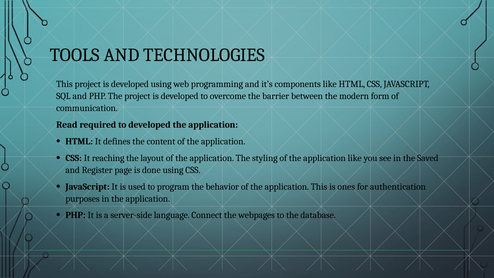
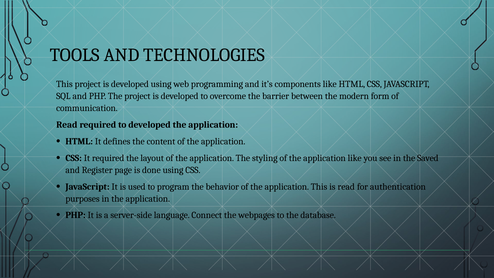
It reaching: reaching -> required (108, 158)
is ones: ones -> read (346, 187)
